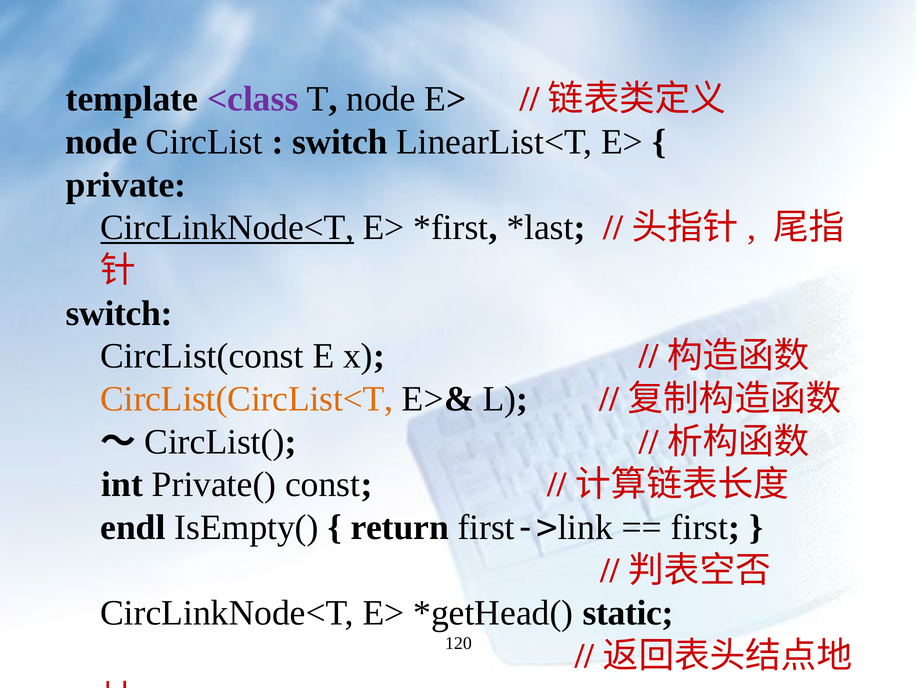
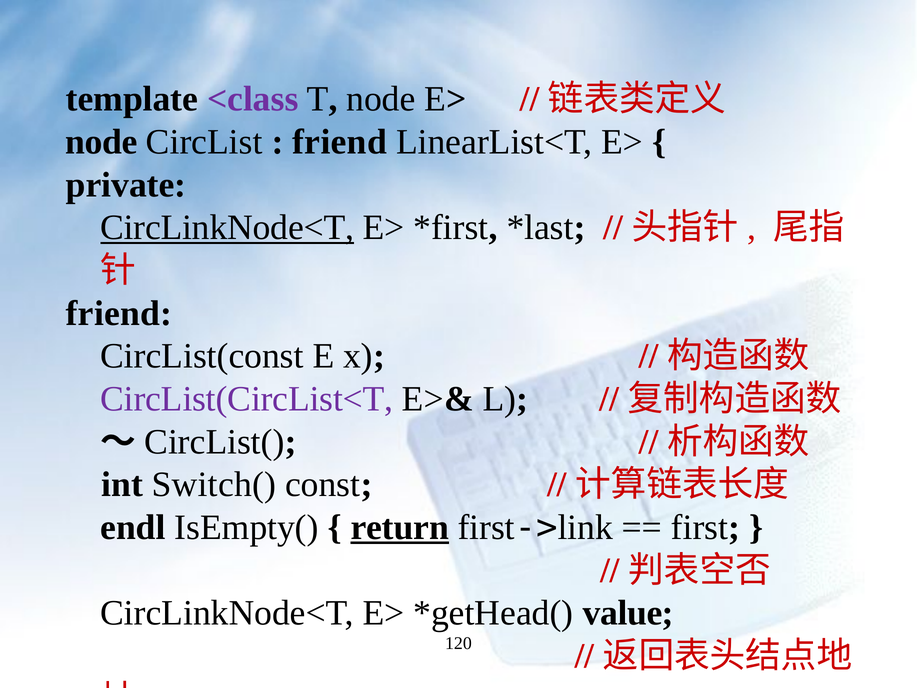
switch: switch -> friend (340, 142)
switch: switch -> friend (119, 313)
CircList(CircList<T colour: orange -> purple (247, 399)
Private(: Private( -> Switch( (214, 484)
return underline: none -> present (400, 527)
static: static -> value (628, 613)
